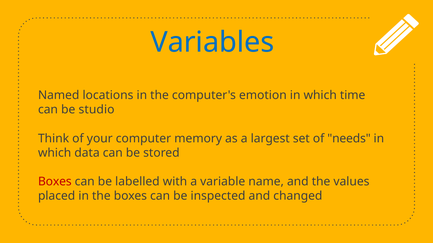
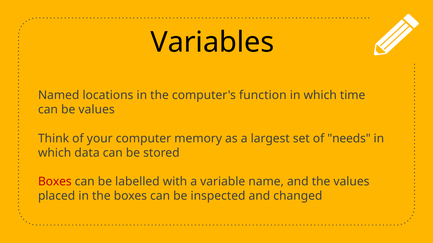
Variables colour: blue -> black (212, 43)
emotion: emotion -> function (263, 95)
be studio: studio -> values (97, 110)
